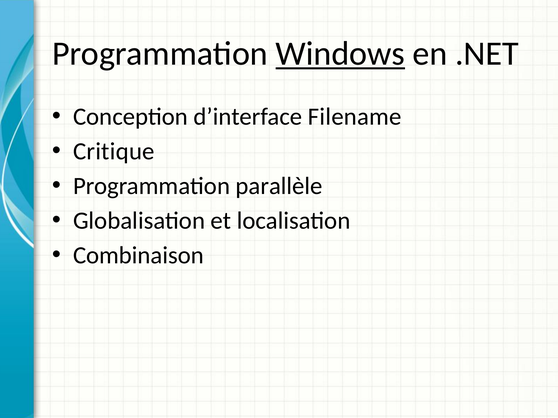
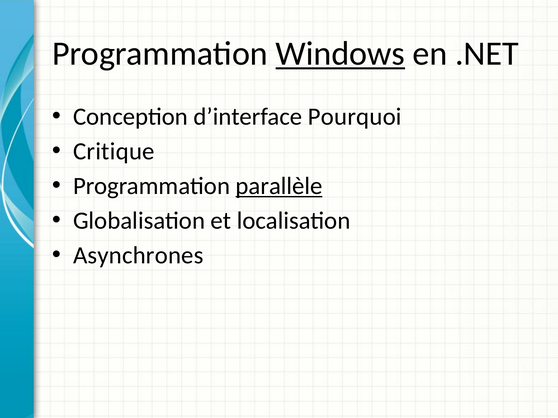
Filename: Filename -> Pourquoi (355, 117)
parallèle underline: none -> present (279, 186)
Combinaison: Combinaison -> Asynchrones (138, 256)
